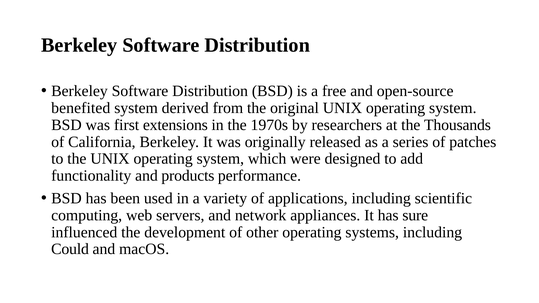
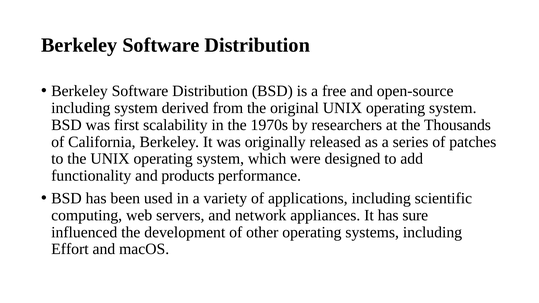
benefited: benefited -> including (81, 108)
extensions: extensions -> scalability (175, 125)
Could: Could -> Effort (70, 249)
